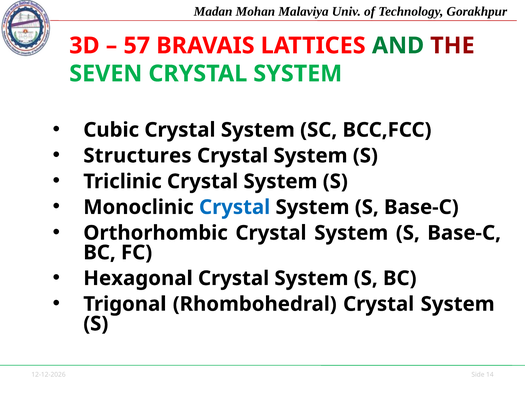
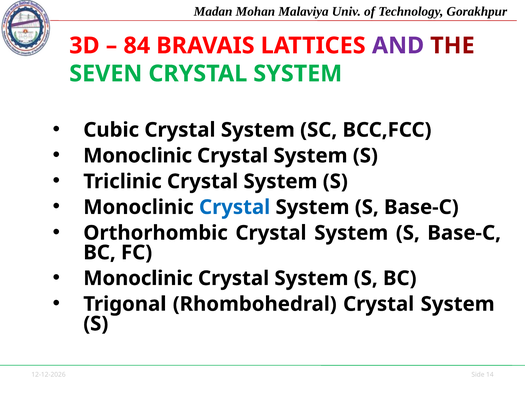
57: 57 -> 84 (137, 46)
AND colour: green -> purple (398, 46)
Structures: Structures -> Monoclinic (138, 156)
Hexagonal: Hexagonal -> Monoclinic (138, 278)
